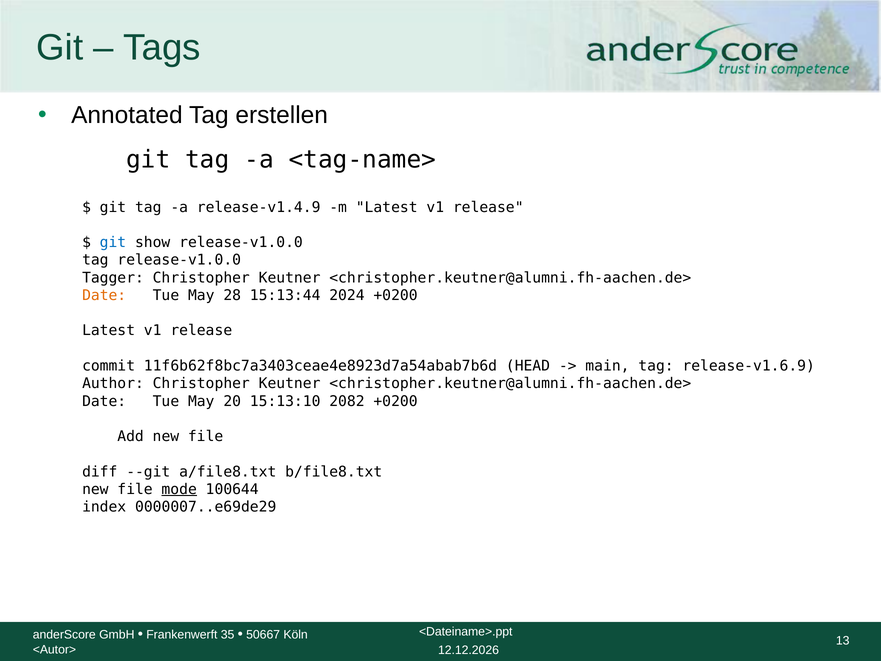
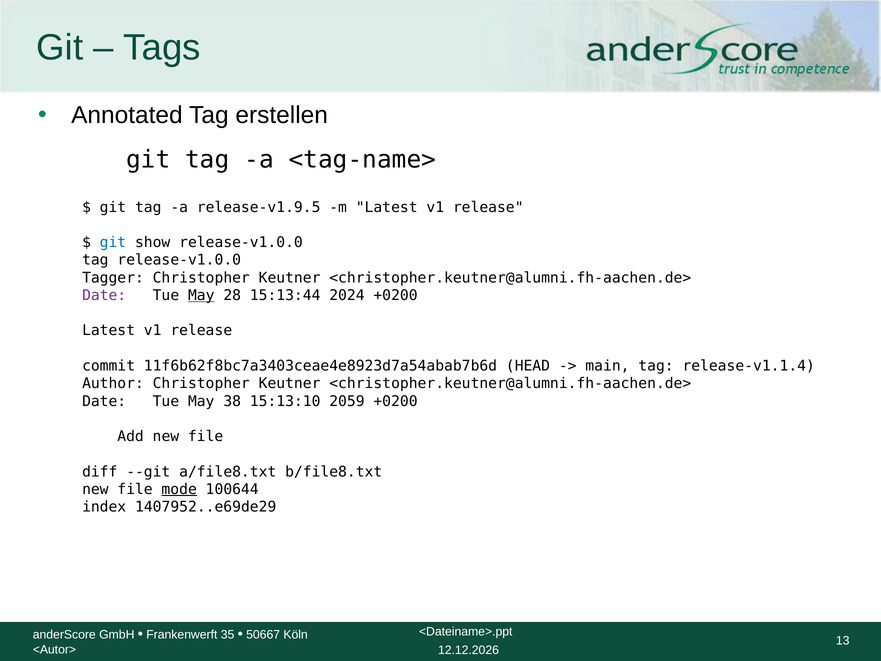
release-v1.4.9: release-v1.4.9 -> release-v1.9.5 (259, 207)
Date colour: orange -> purple (104, 295)
May underline: none -> present (201, 295)
release-v1.6.9: release-v1.6.9 -> release-v1.1.4 (749, 366)
20: 20 -> 38 (232, 401)
2082: 2082 -> 2059 (347, 401)
0000007..e69de29: 0000007..e69de29 -> 1407952..e69de29 (206, 507)
